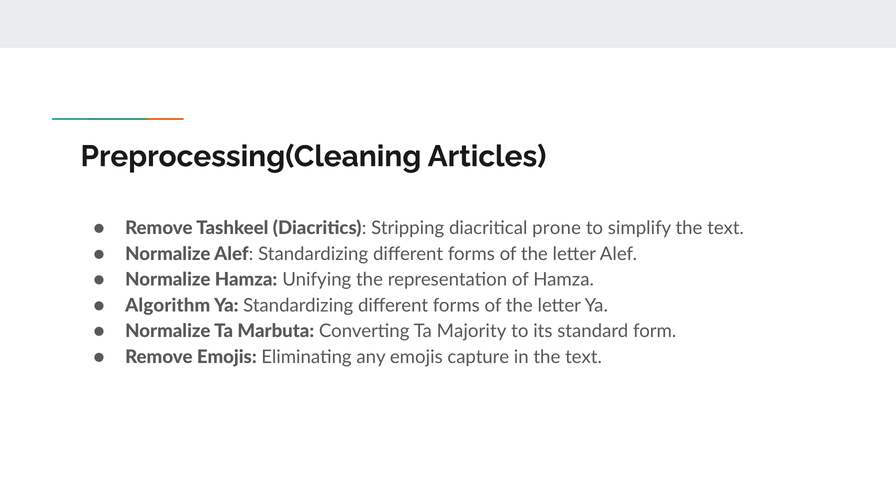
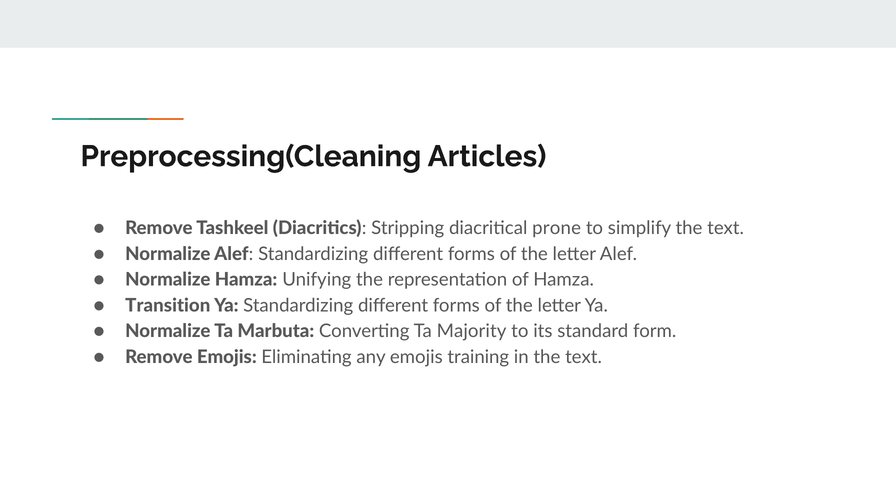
Algorithm: Algorithm -> Transition (168, 306)
capture: capture -> training (478, 357)
